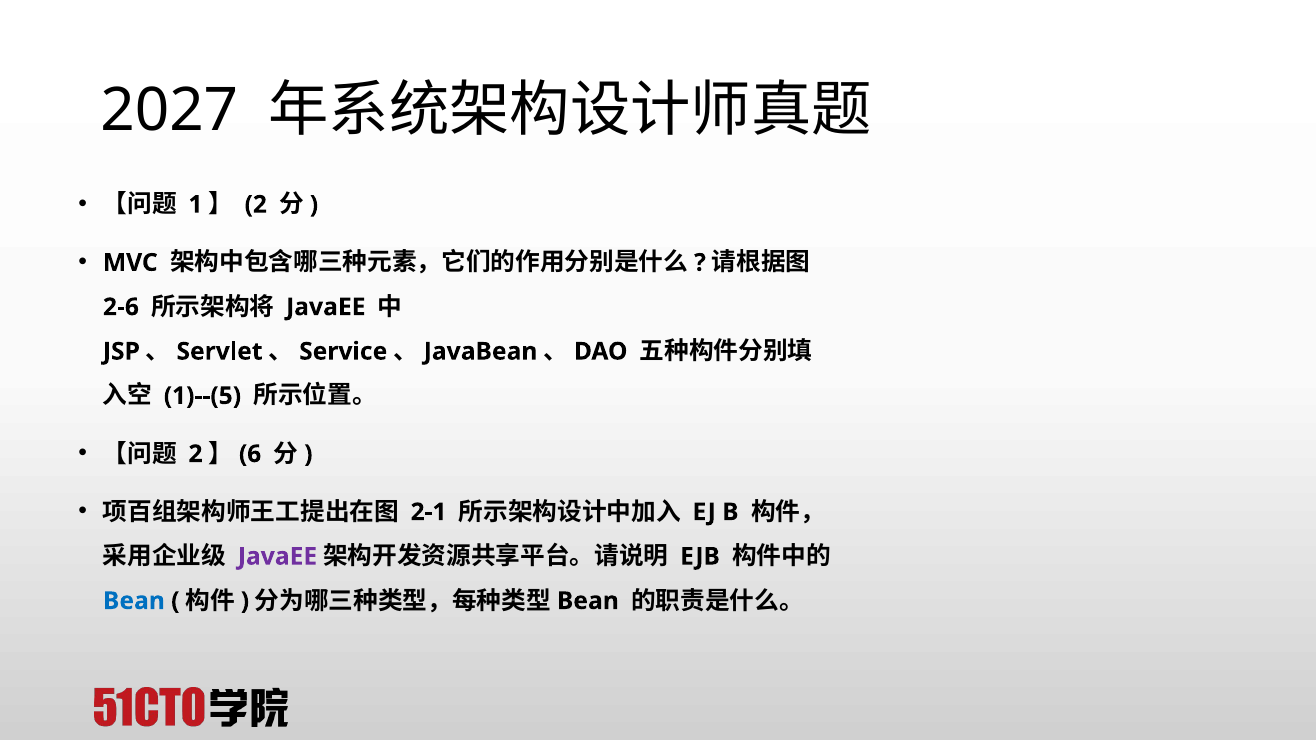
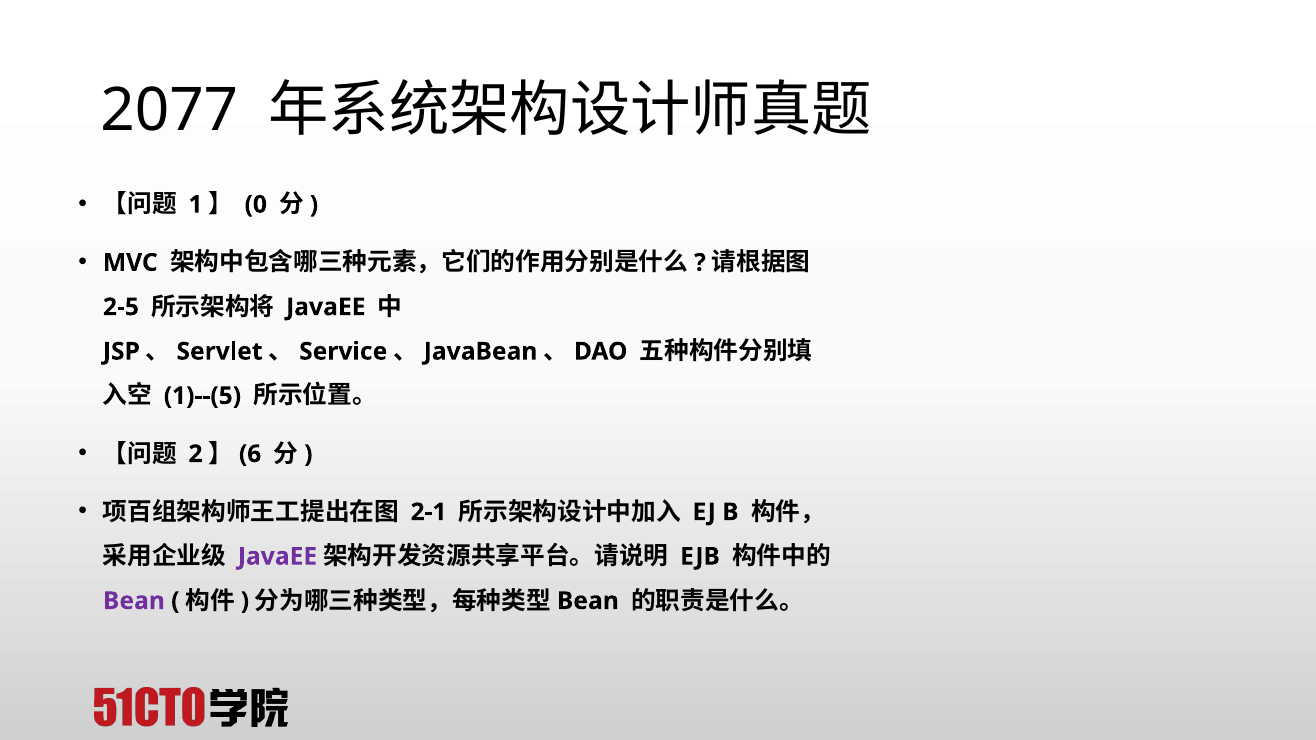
2027: 2027 -> 2077 (169, 111)
2: 2 -> 0 (256, 205)
2-6: 2-6 -> 2-5 (121, 307)
Bean colour: blue -> purple (134, 601)
